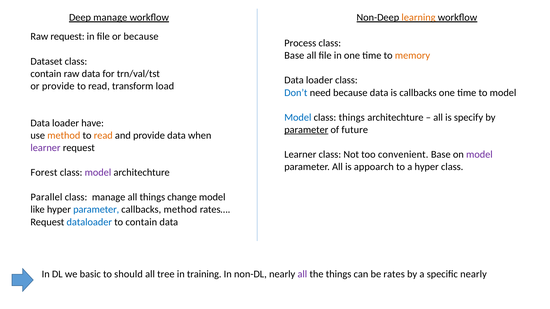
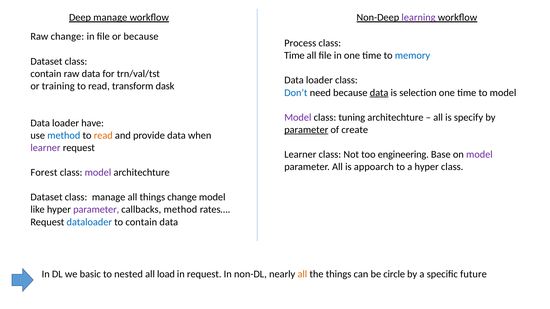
learning colour: orange -> purple (419, 18)
Raw request: request -> change (67, 37)
Base: Base -> Time (294, 56)
memory colour: orange -> blue (413, 56)
or provide: provide -> training (58, 86)
load: load -> dask (165, 86)
data underline: none -> present (379, 93)
is callbacks: callbacks -> selection (418, 93)
Model colour: blue -> purple (298, 117)
class things: things -> tuning (352, 117)
future: future -> create (355, 130)
method colour: orange -> blue (64, 136)
convenient: convenient -> engineering (403, 155)
Parallel: Parallel -> Dataset (46, 197)
parameter colour: blue -> purple (96, 210)
should: should -> nested (129, 274)
tree: tree -> load (166, 274)
in training: training -> request (204, 274)
all colour: purple -> orange (302, 274)
rates: rates -> circle (394, 274)
specific nearly: nearly -> future (474, 274)
